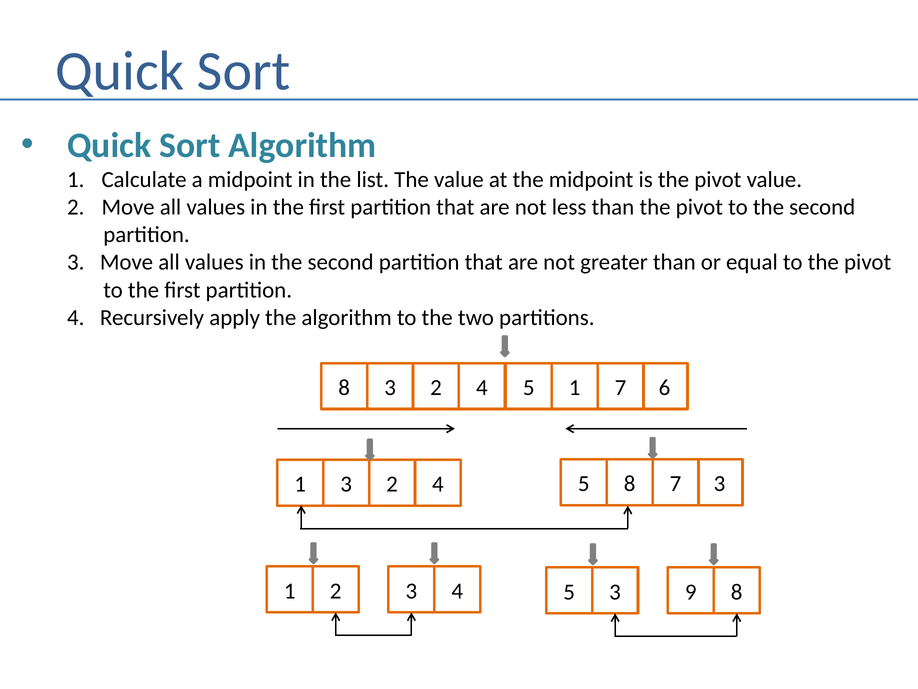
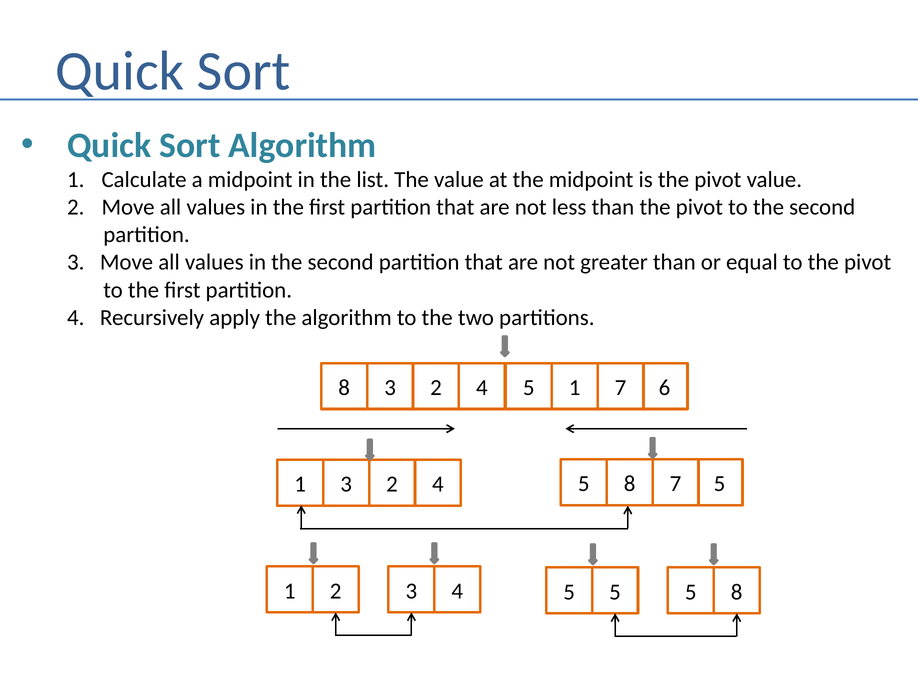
8 3: 3 -> 5 (720, 484)
3 4 3: 3 -> 5 (615, 592)
9: 9 -> 5 (691, 592)
